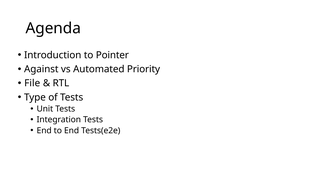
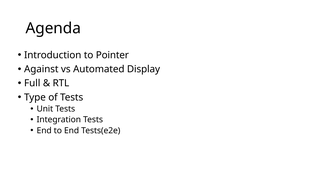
Priority: Priority -> Display (143, 69)
File: File -> Full (32, 83)
